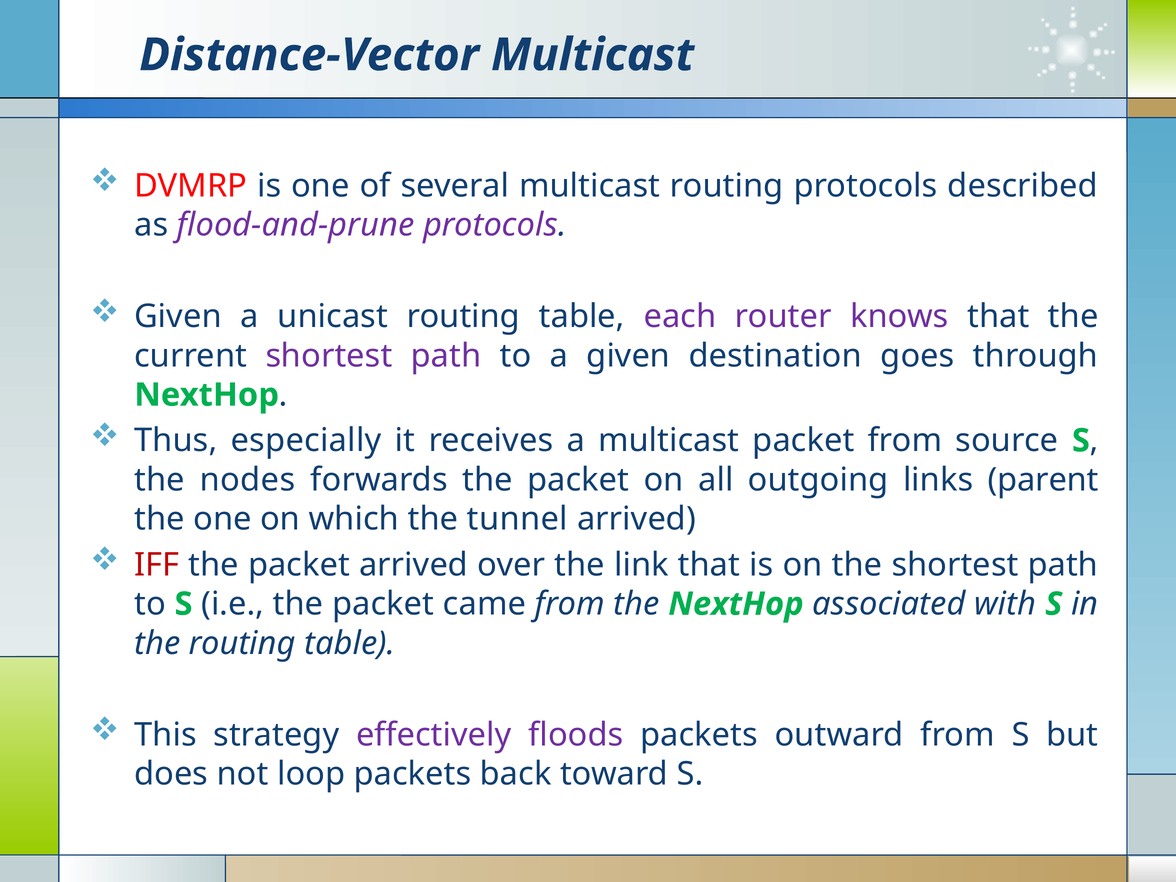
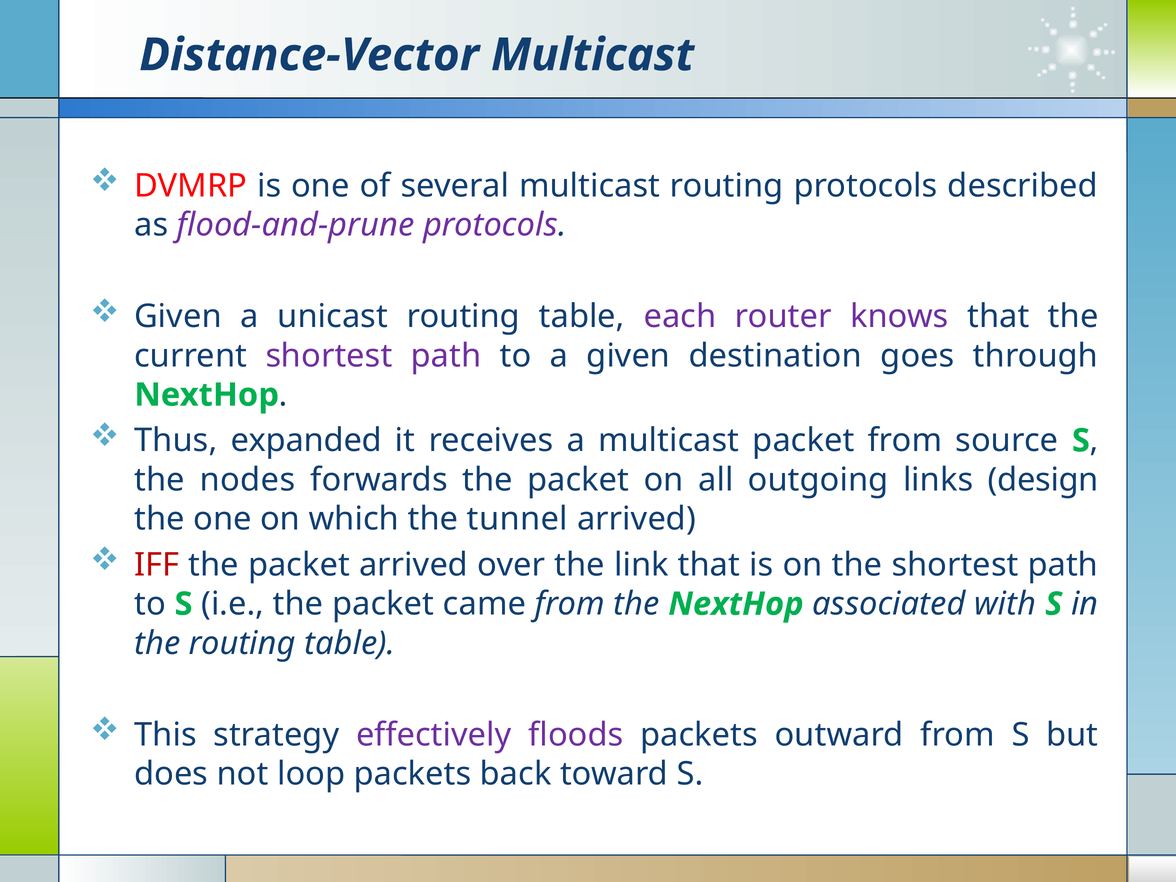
especially: especially -> expanded (306, 441)
parent: parent -> design (1043, 480)
